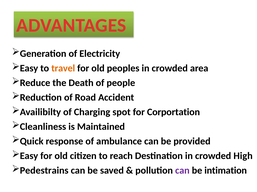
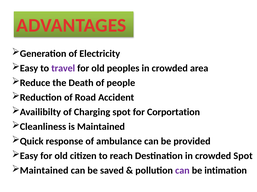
travel colour: orange -> purple (63, 68)
crowded High: High -> Spot (243, 156)
Pedestrains: Pedestrains -> Maintained (44, 171)
